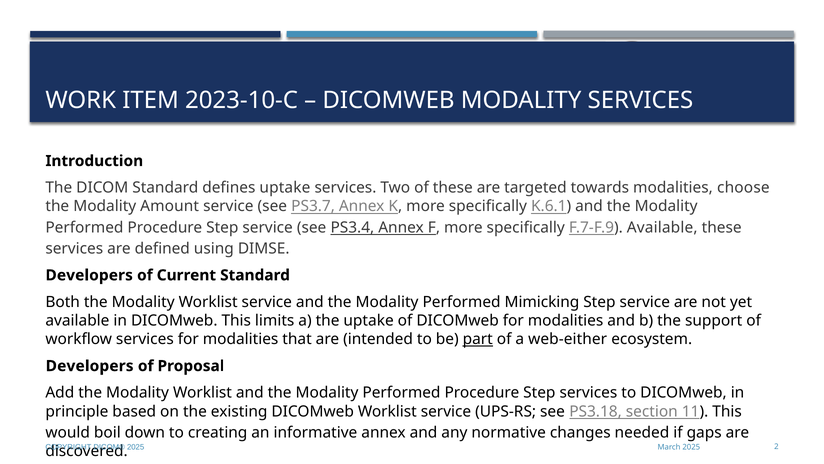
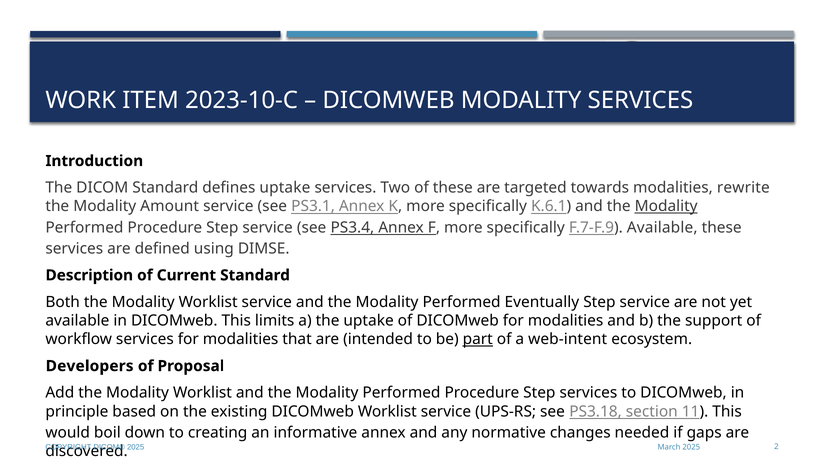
choose: choose -> rewrite (743, 188)
PS3.7: PS3.7 -> PS3.1 (313, 206)
Modality underline: none -> present (666, 206)
Developers: Developers -> Description (89, 275)
Mimicking: Mimicking -> Eventually (542, 302)
web-either: web-either -> web-intent (568, 339)
